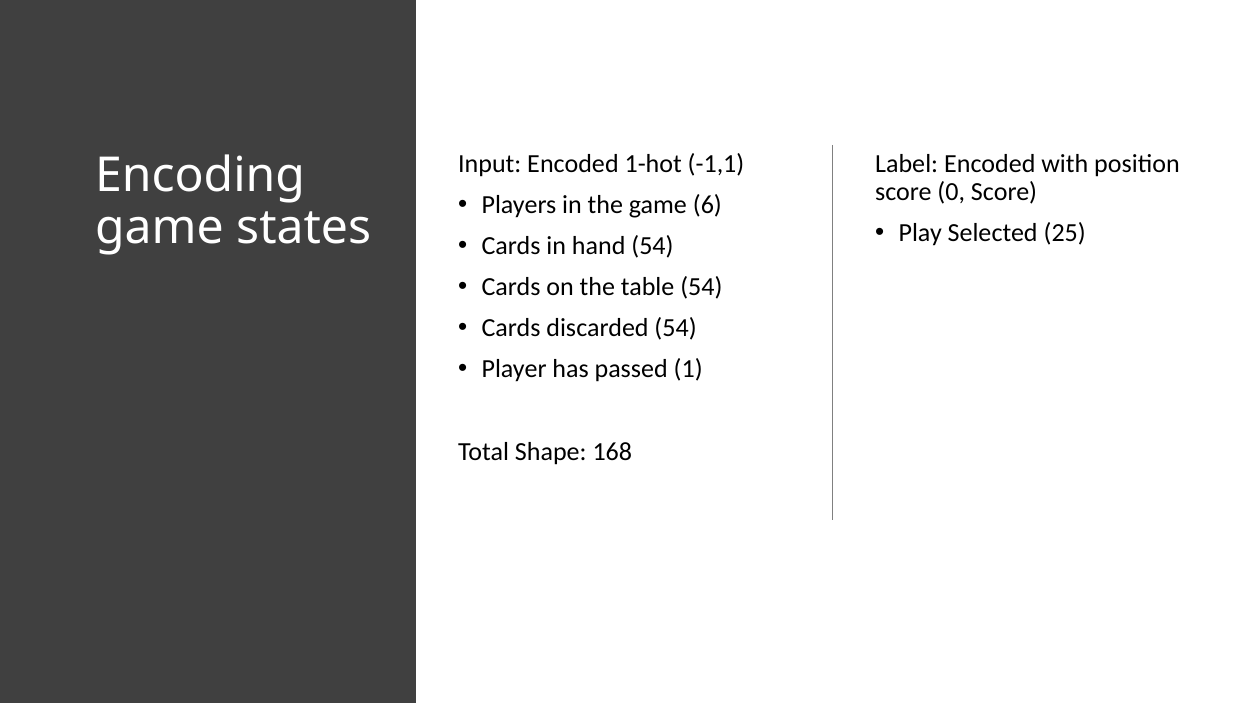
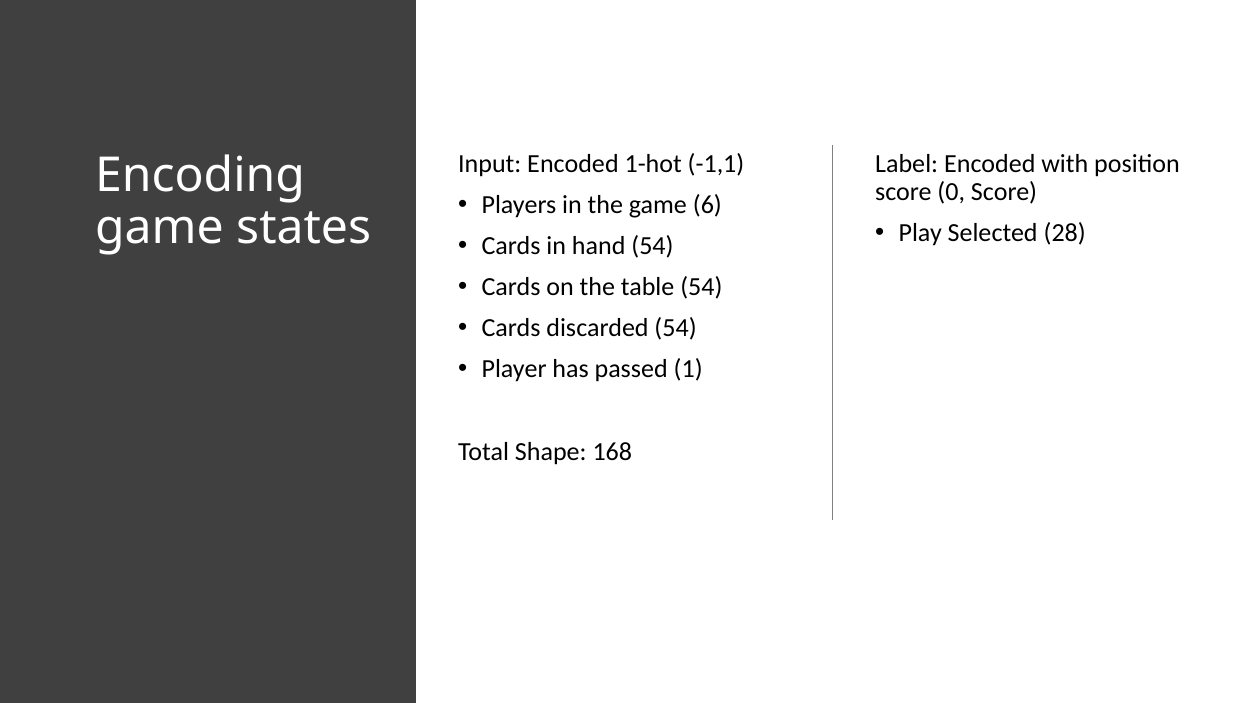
25: 25 -> 28 (1065, 233)
